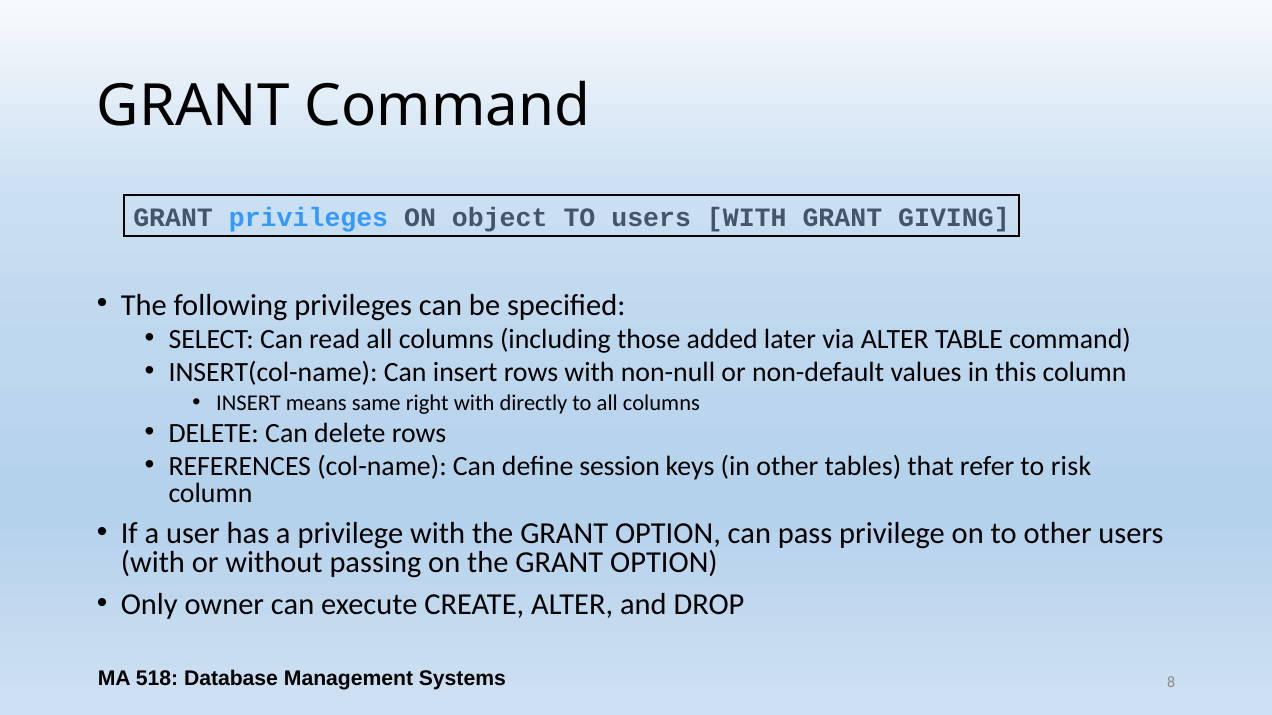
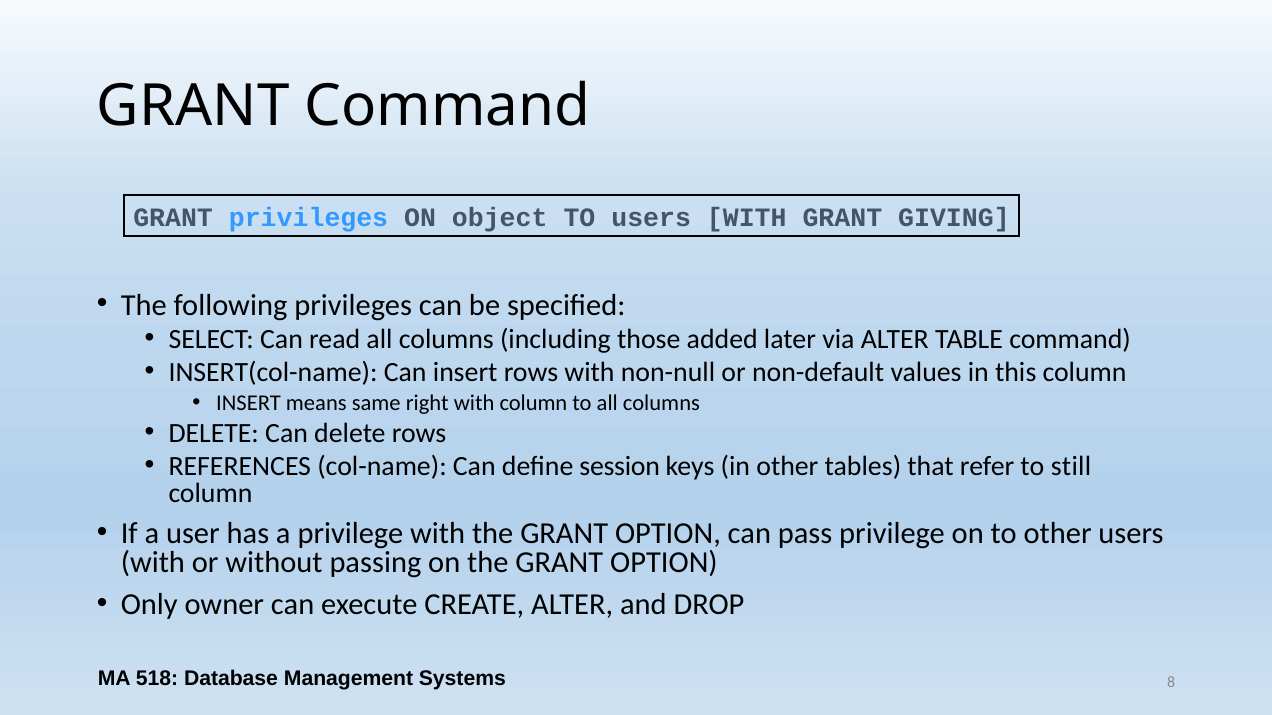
with directly: directly -> column (533, 403)
risk: risk -> still (1071, 466)
